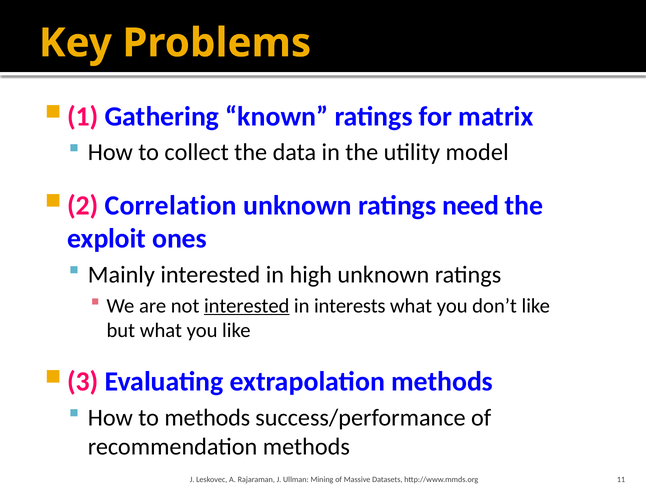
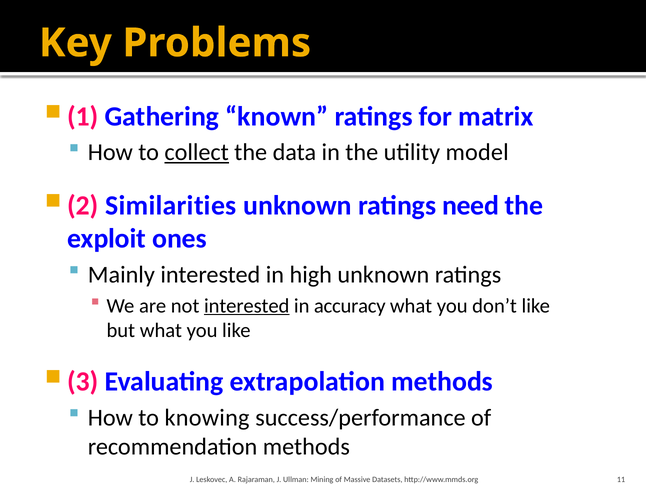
collect underline: none -> present (197, 153)
Correlation: Correlation -> Similarities (171, 206)
interests: interests -> accuracy (350, 306)
to methods: methods -> knowing (207, 418)
